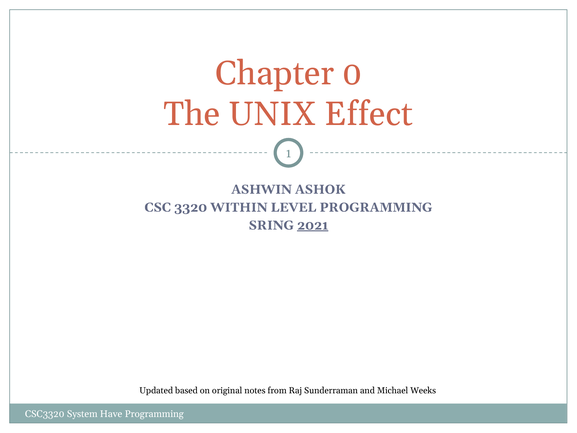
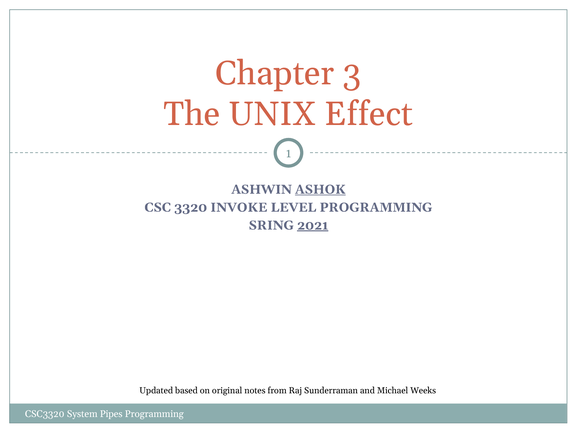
0: 0 -> 3 (352, 73)
ASHOK underline: none -> present (320, 189)
WITHIN: WITHIN -> INVOKE (239, 207)
Have: Have -> Pipes (111, 414)
